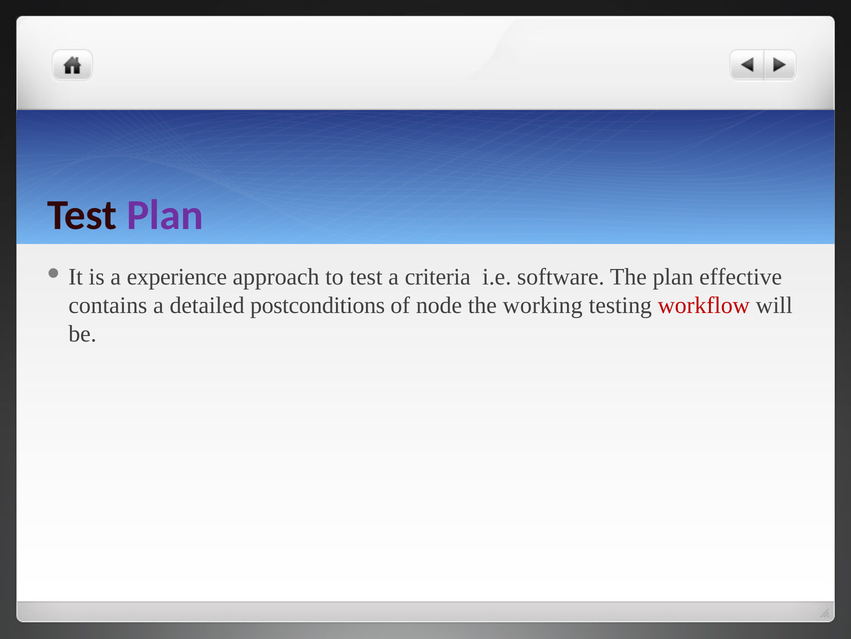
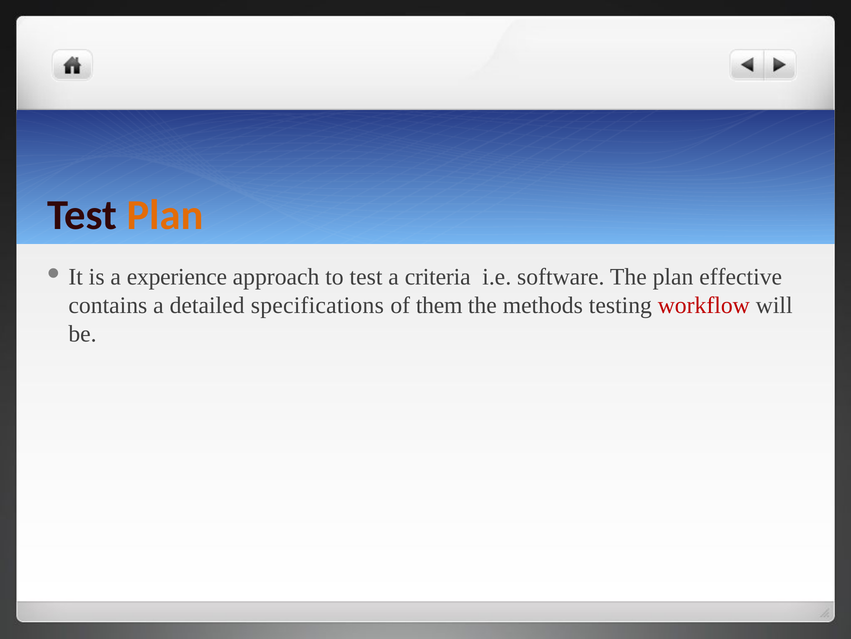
Plan colour: purple -> orange (165, 215)
postconditions: postconditions -> specifications (317, 305)
node: node -> them (439, 305)
working: working -> methods (543, 305)
